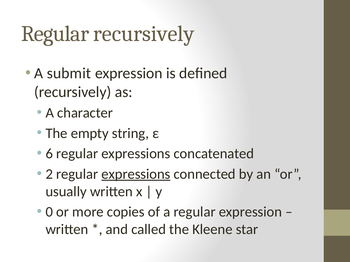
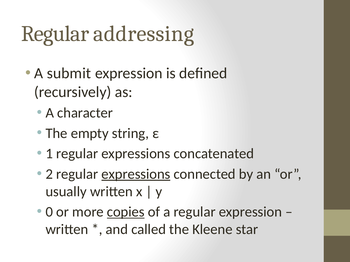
Regular recursively: recursively -> addressing (144, 34)
6: 6 -> 1 (49, 154)
copies underline: none -> present (126, 212)
